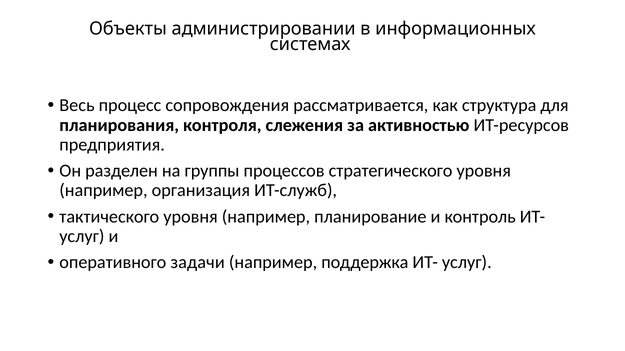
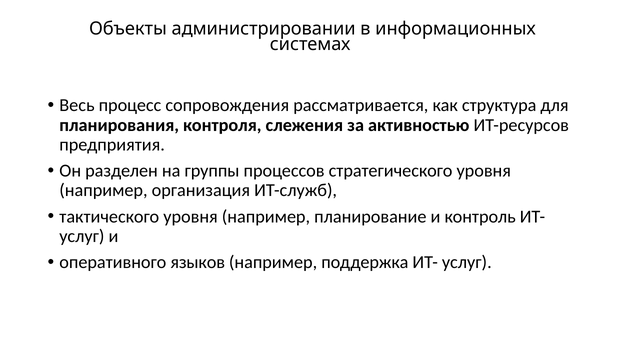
задачи: задачи -> языков (198, 263)
